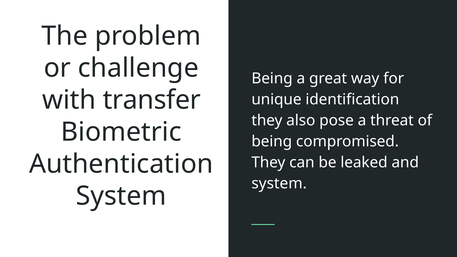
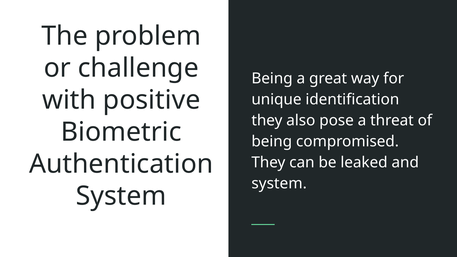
transfer: transfer -> positive (152, 100)
